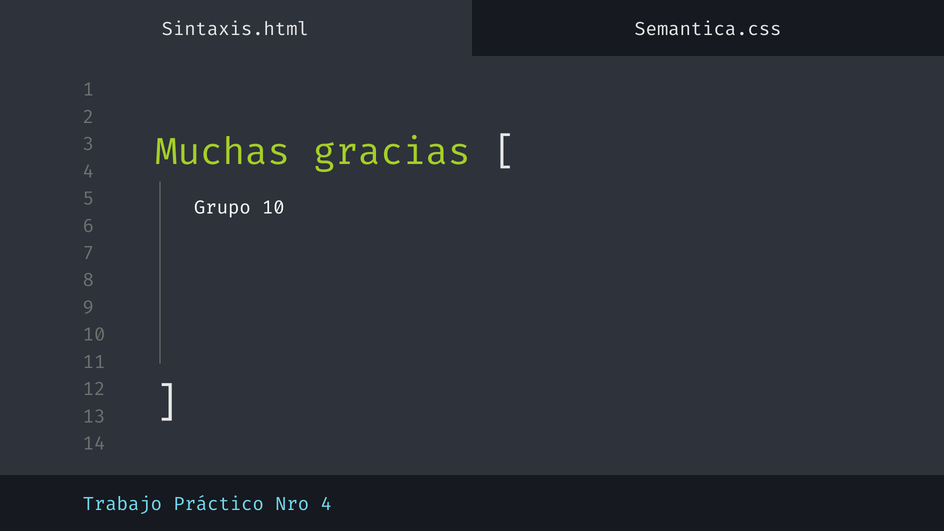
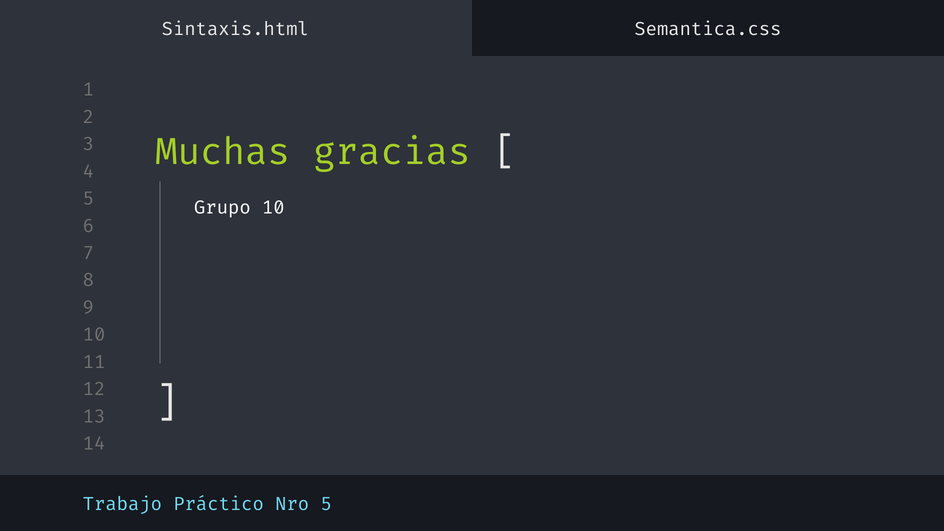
Nro 4: 4 -> 5 (326, 504)
